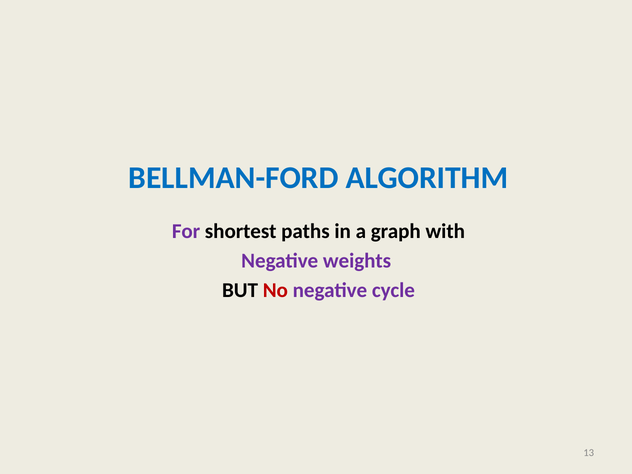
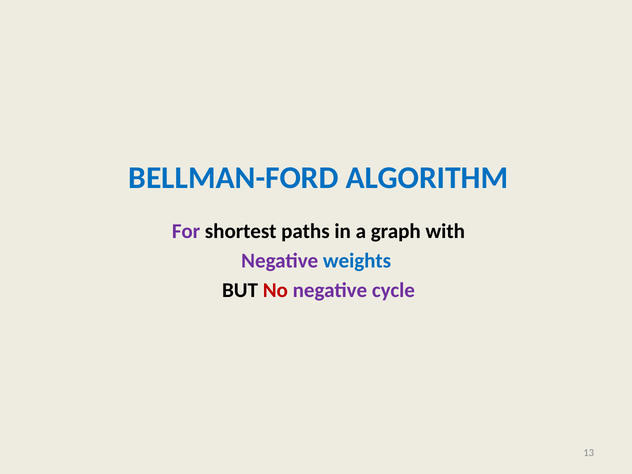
weights colour: purple -> blue (357, 261)
